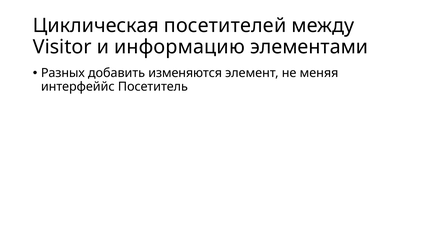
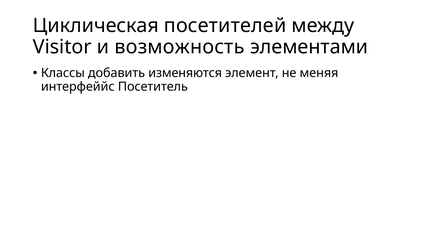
информацию: информацию -> возможность (179, 47)
Разных: Разных -> Классы (63, 73)
